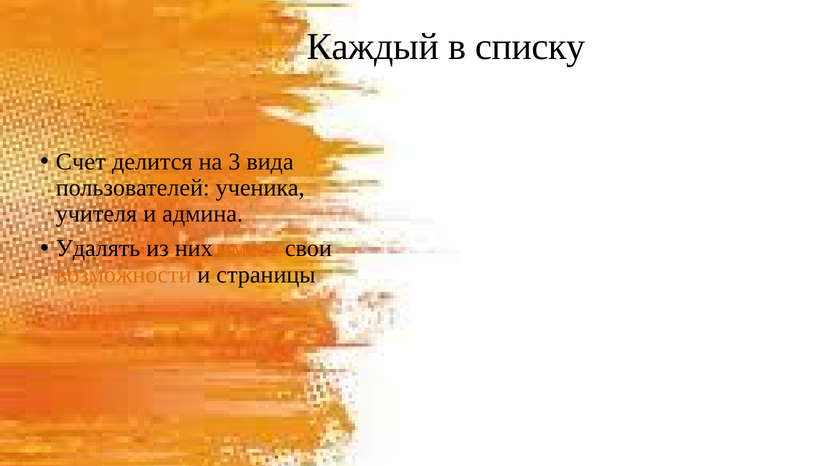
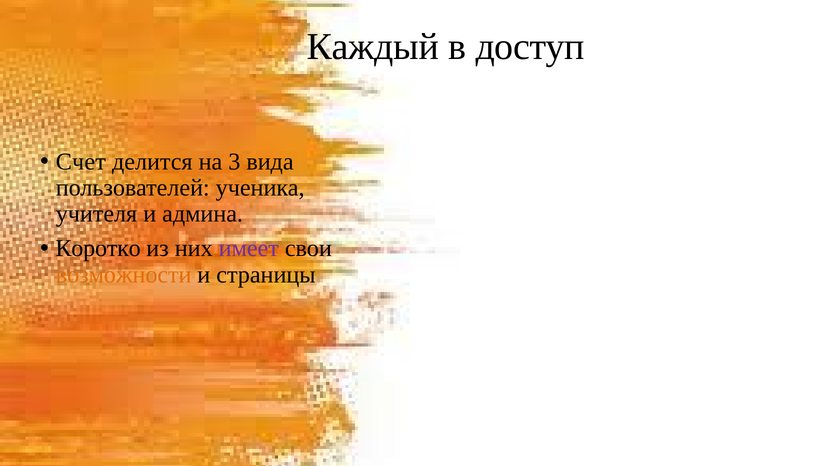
списку: списку -> доступ (530, 47)
Удалять: Удалять -> Коротко (98, 249)
имеет colour: orange -> purple (249, 249)
